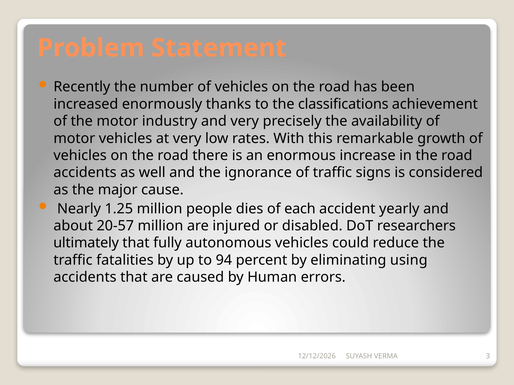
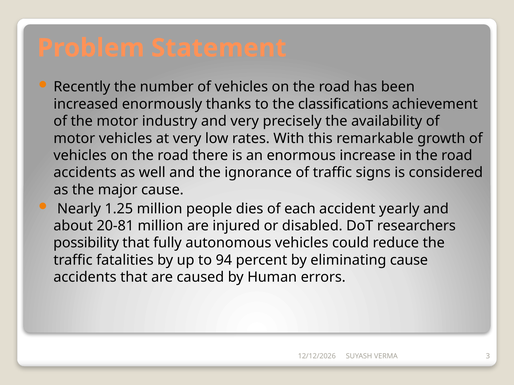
20-57: 20-57 -> 20-81 (115, 226)
ultimately: ultimately -> possibility (86, 243)
eliminating using: using -> cause (409, 260)
